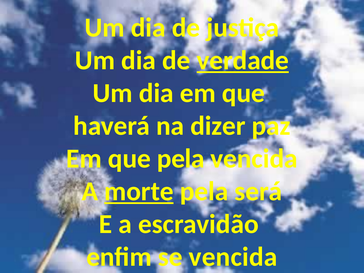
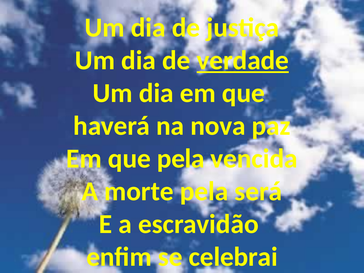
dizer: dizer -> nova (218, 126)
morte underline: present -> none (139, 191)
se vencida: vencida -> celebrai (233, 257)
